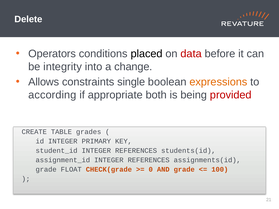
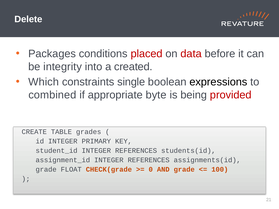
Operators: Operators -> Packages (52, 54)
placed colour: black -> red (147, 54)
change: change -> created (133, 67)
Allows: Allows -> Which (44, 82)
expressions colour: orange -> black (218, 82)
according: according -> combined (52, 95)
both: both -> byte (156, 95)
